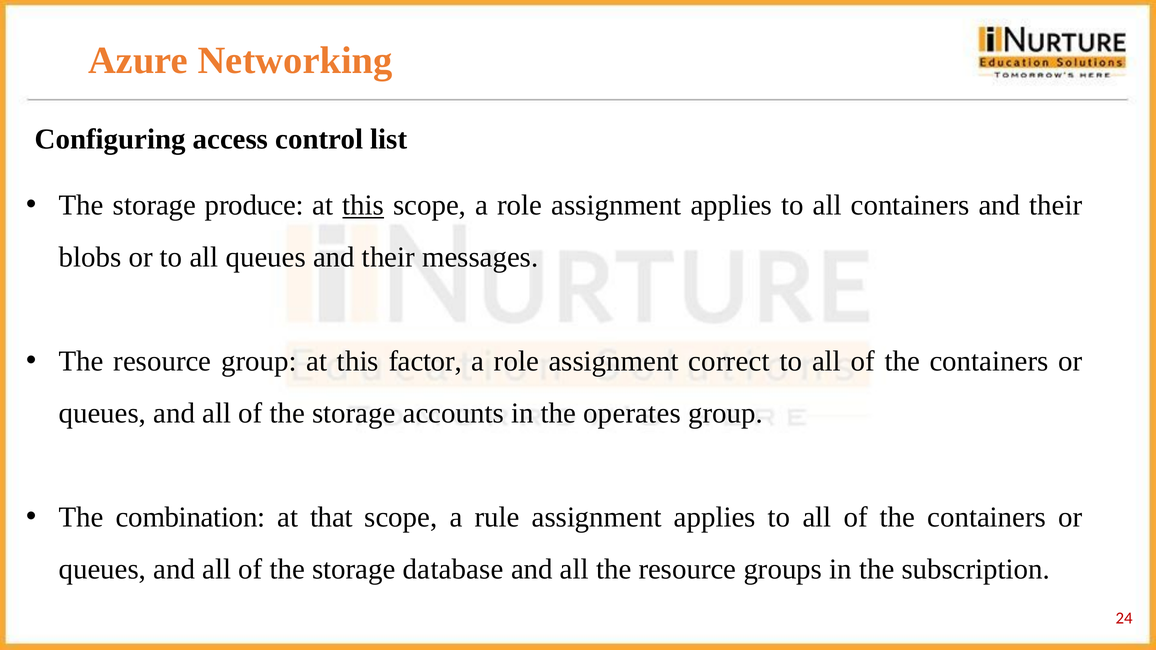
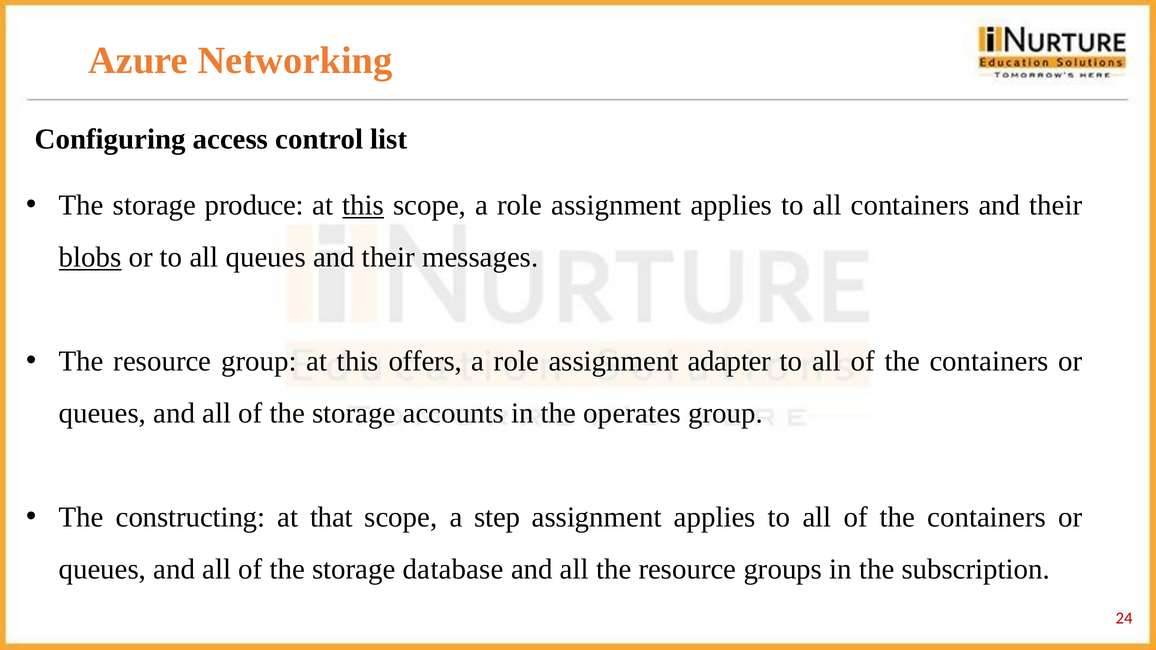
blobs underline: none -> present (90, 257)
factor: factor -> offers (425, 361)
correct: correct -> adapter (729, 361)
combination: combination -> constructing (191, 517)
rule: rule -> step (497, 517)
